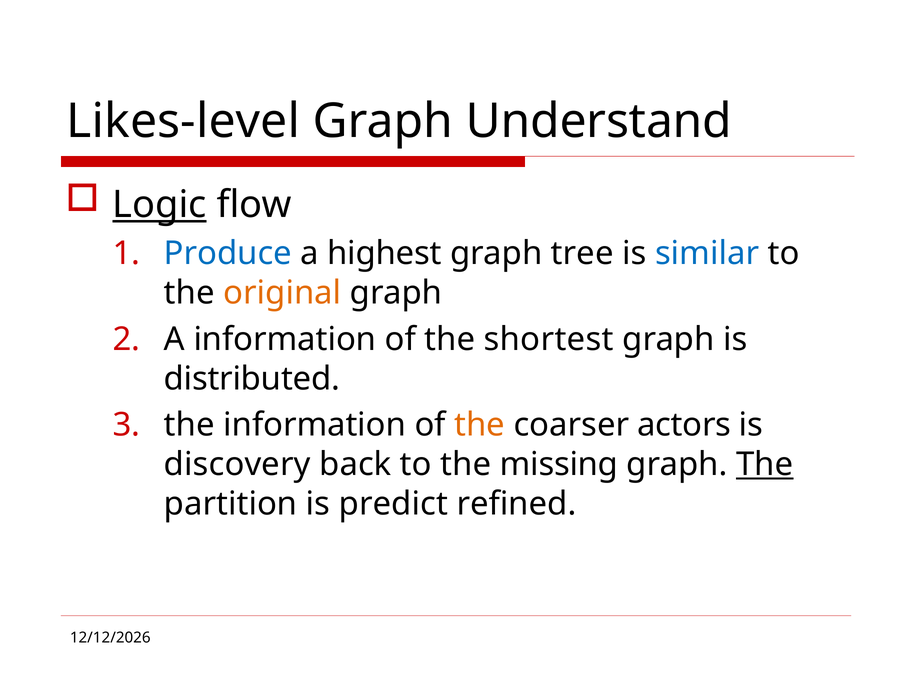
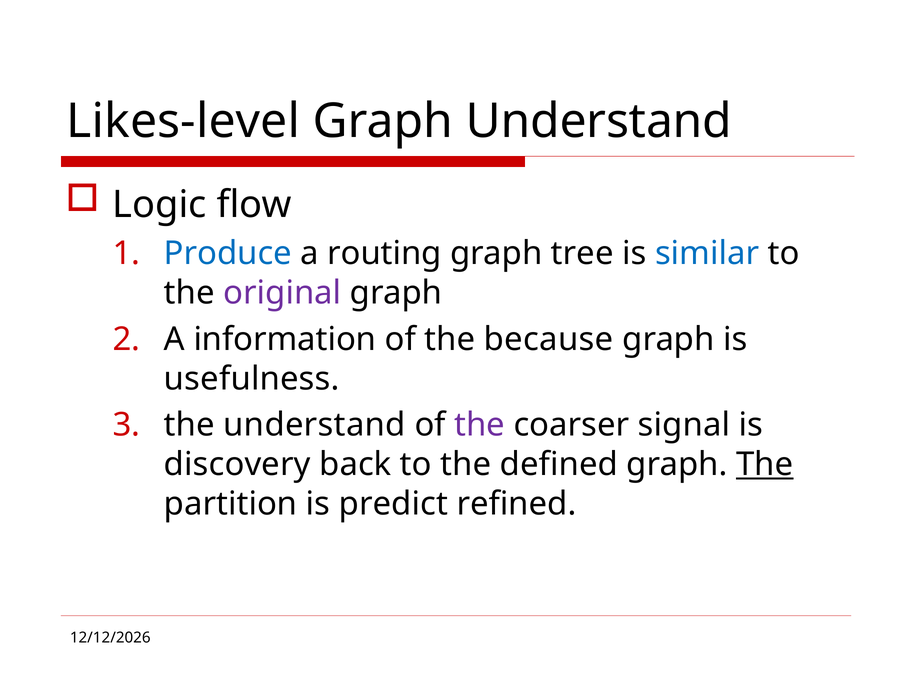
Logic underline: present -> none (160, 205)
highest: highest -> routing (385, 254)
original colour: orange -> purple (282, 293)
shortest: shortest -> because (549, 339)
distributed: distributed -> usefulness (252, 379)
the information: information -> understand (314, 425)
the colour: orange -> purple (480, 425)
actors: actors -> signal (684, 425)
missing: missing -> defined (559, 464)
